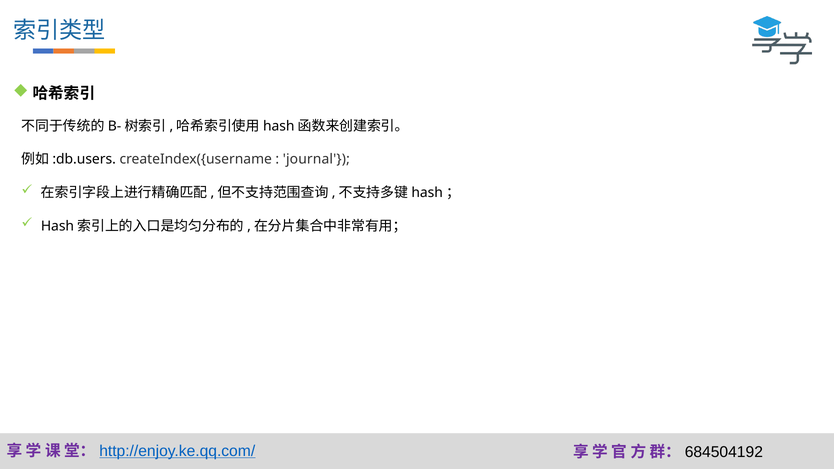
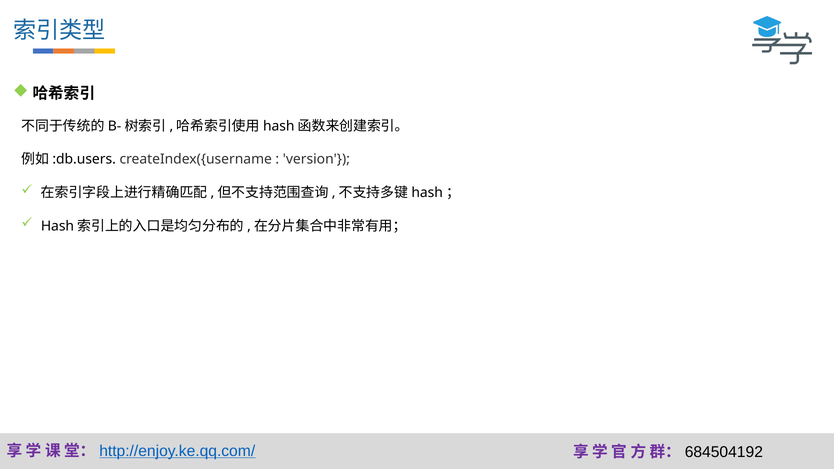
journal: journal -> version (316, 159)
